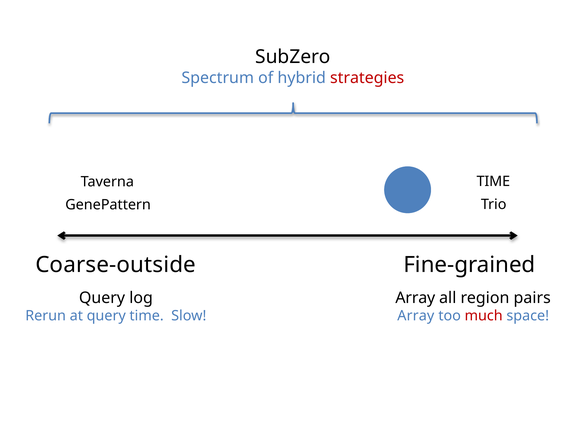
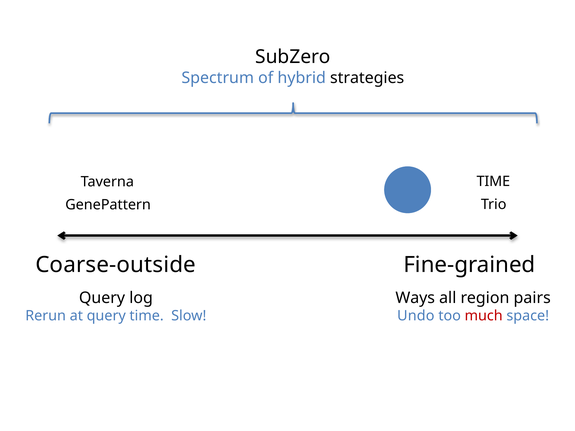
strategies colour: red -> black (367, 78)
Array: Array -> Ways (415, 298)
Array: Array -> Undo (416, 316)
